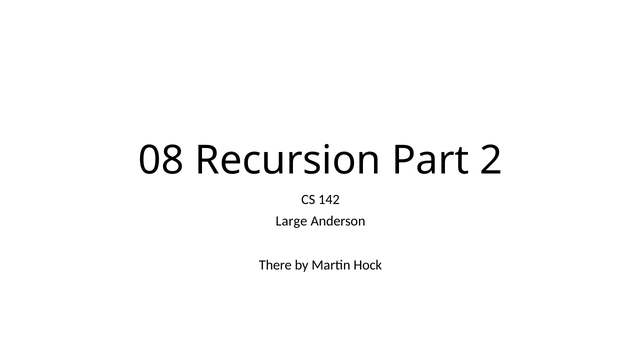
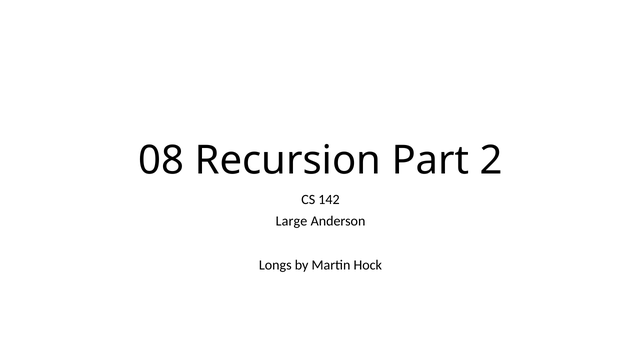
There: There -> Longs (275, 265)
